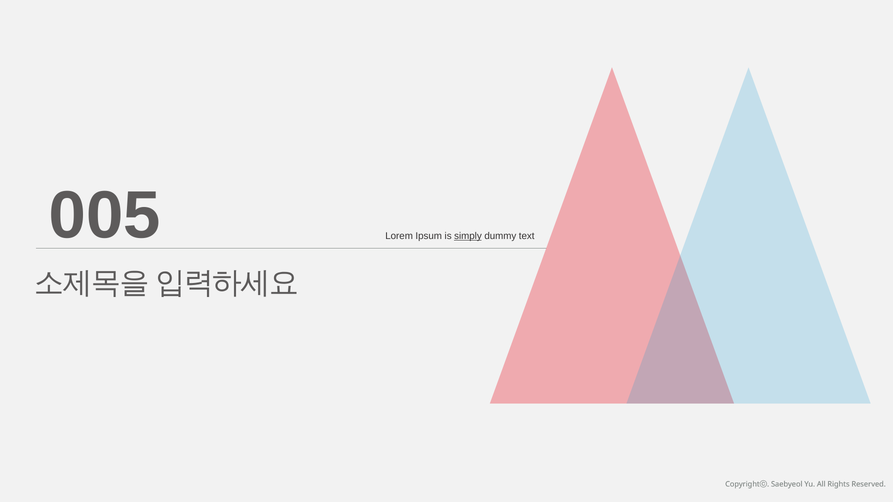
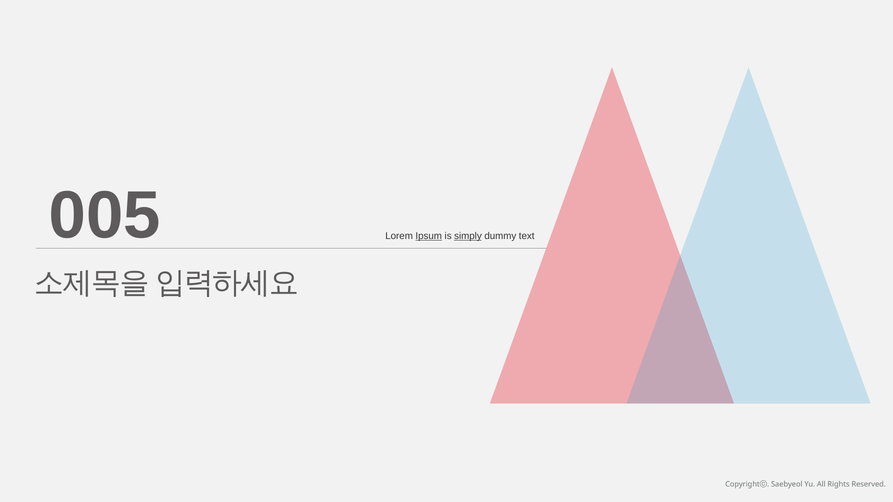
Ipsum underline: none -> present (429, 236)
